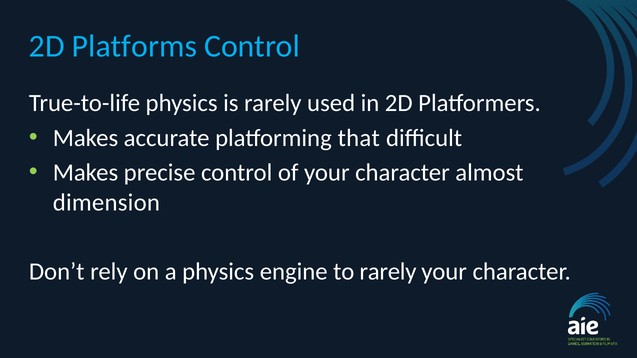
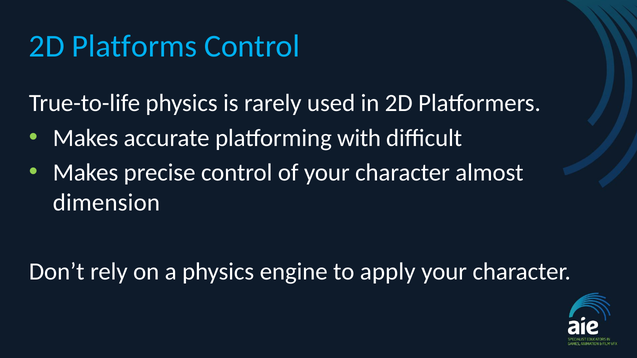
that: that -> with (359, 138)
to rarely: rarely -> apply (388, 272)
